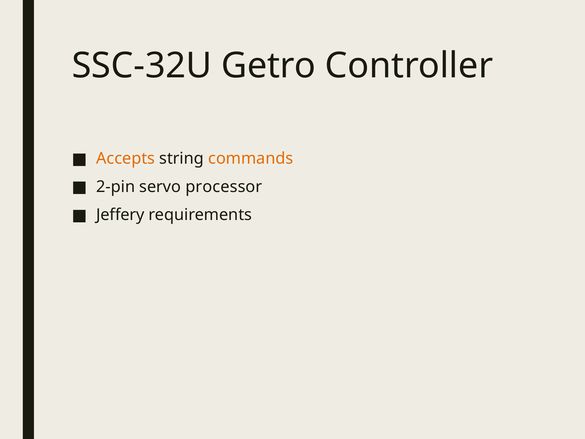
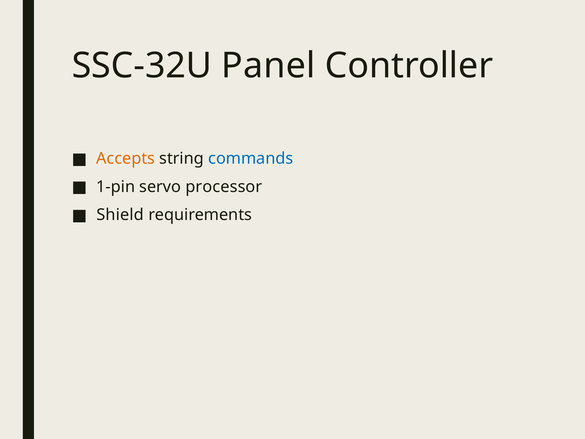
Getro: Getro -> Panel (268, 66)
commands colour: orange -> blue (251, 158)
2-pin: 2-pin -> 1-pin (116, 187)
Jeffery: Jeffery -> Shield (120, 215)
